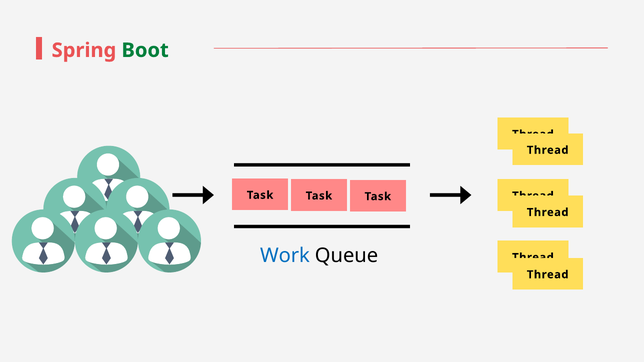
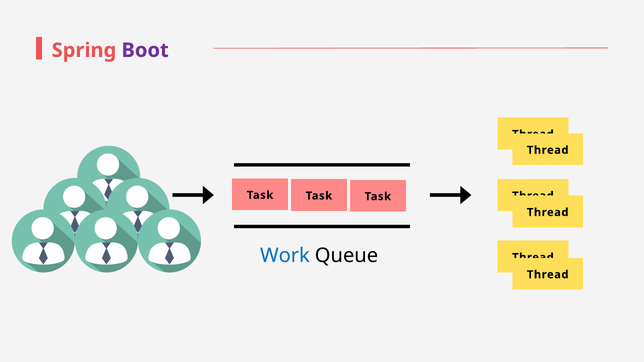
Boot colour: green -> purple (145, 50)
